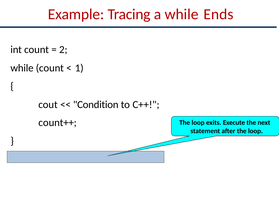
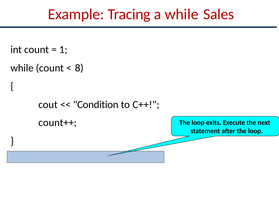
Ends: Ends -> Sales (219, 14)
2: 2 -> 1 (63, 50)
1: 1 -> 8 (79, 68)
